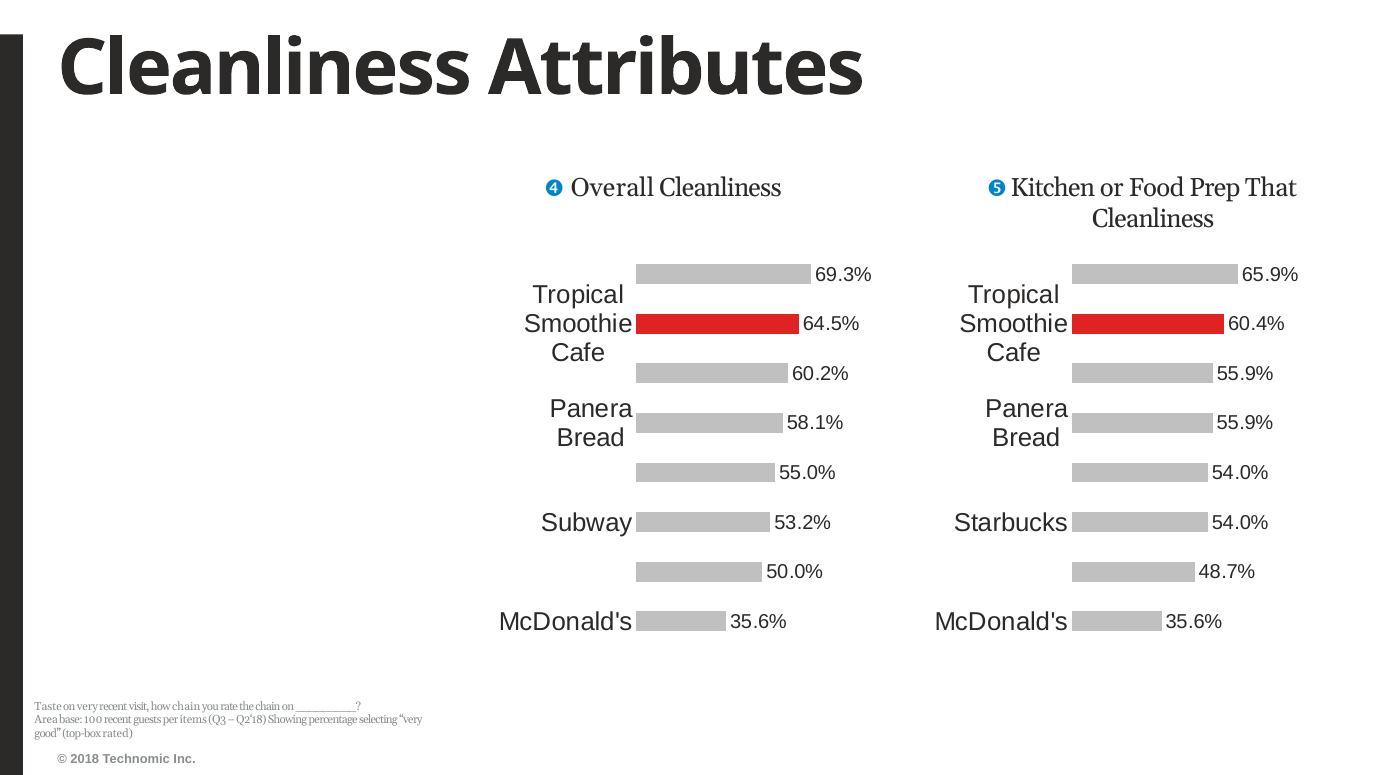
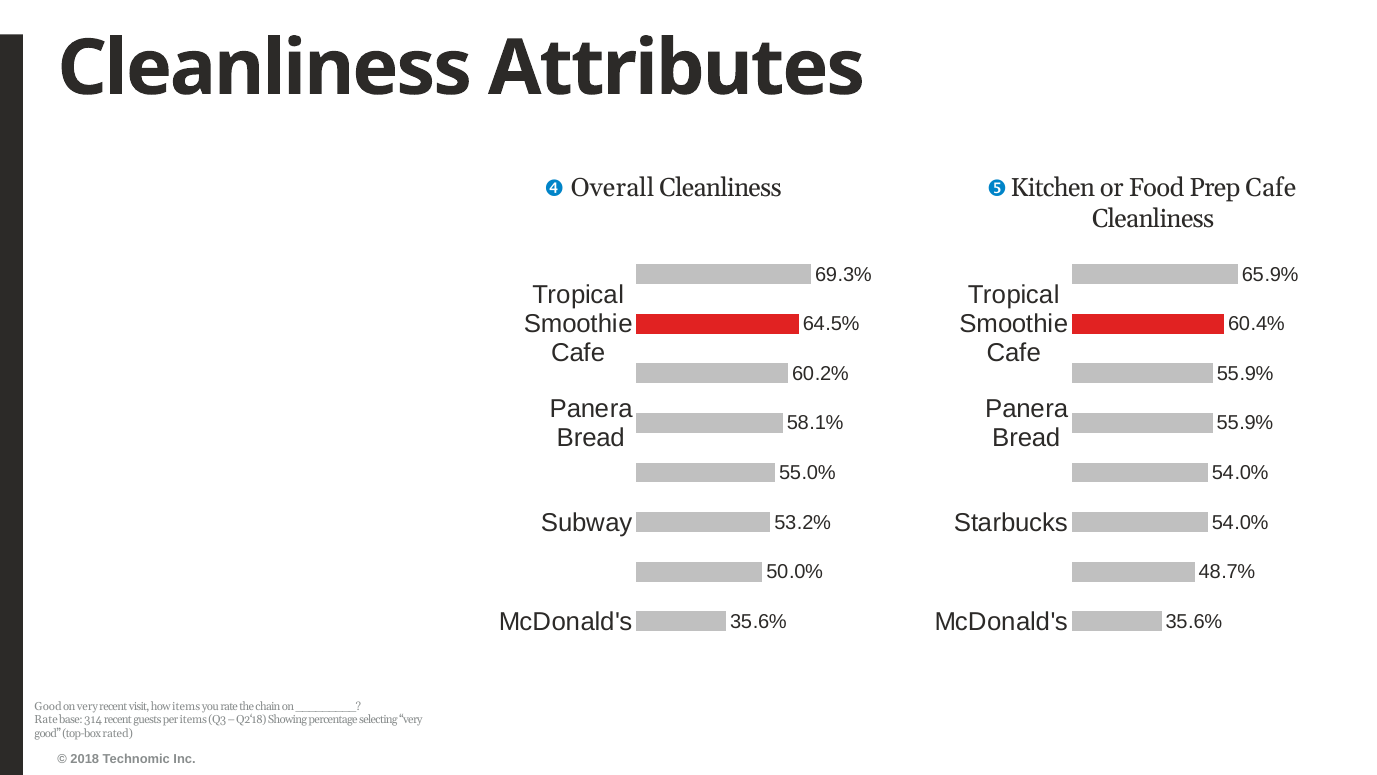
Prep That: That -> Cafe (1271, 188)
Taste: Taste -> Good (48, 706)
how chain: chain -> items (186, 706)
Area: Area -> Rate (46, 720)
100: 100 -> 314 (93, 720)
